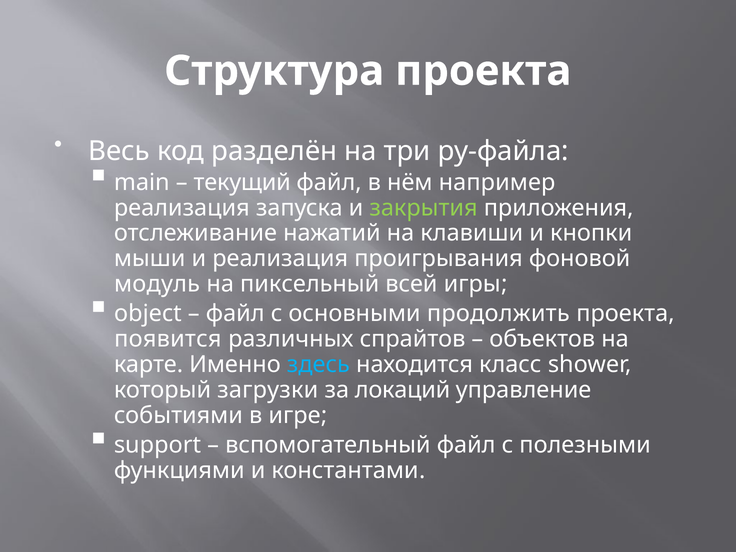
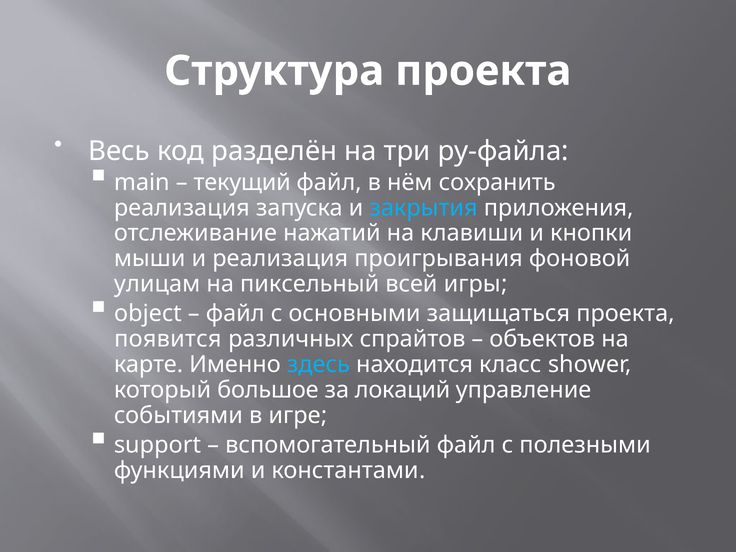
например: например -> сохранить (497, 182)
закрытия colour: light green -> light blue (424, 208)
модуль: модуль -> улицам (157, 284)
продолжить: продолжить -> защищаться (498, 314)
загрузки: загрузки -> большое (268, 390)
